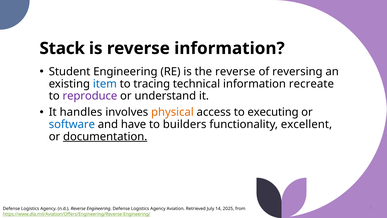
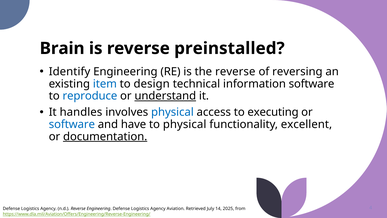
Stack: Stack -> Brain (62, 48)
reverse information: information -> preinstalled (229, 48)
Student: Student -> Identify (70, 71)
tracing: tracing -> design (152, 84)
information recreate: recreate -> software (312, 84)
reproduce colour: purple -> blue (90, 96)
understand underline: none -> present (165, 96)
physical colour: orange -> blue (172, 112)
to builders: builders -> physical (185, 124)
